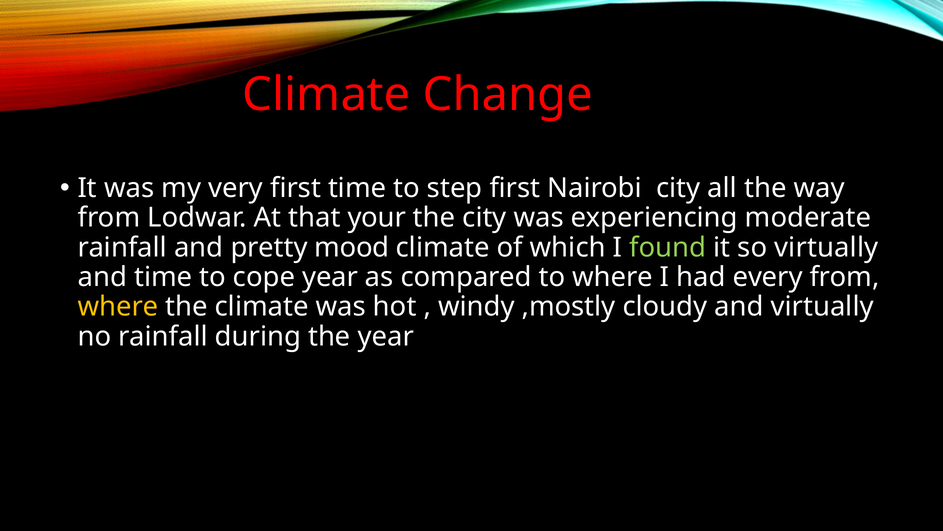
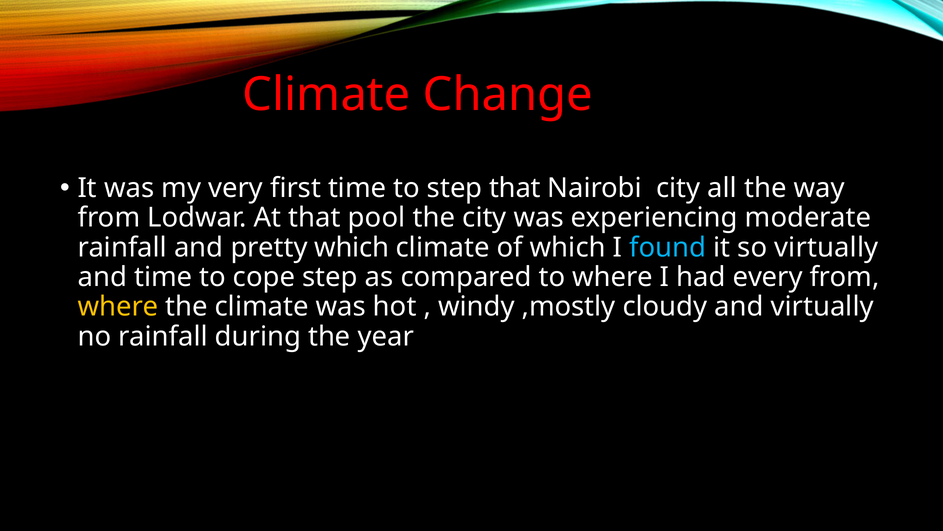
step first: first -> that (515, 188)
your: your -> pool (377, 218)
pretty mood: mood -> which (352, 247)
found colour: light green -> light blue (668, 247)
cope year: year -> step (330, 277)
